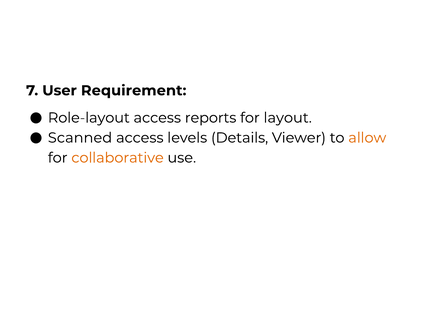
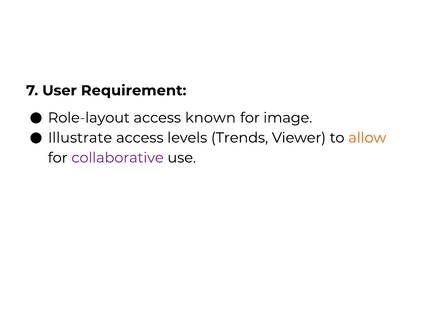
reports: reports -> known (210, 118)
layout: layout -> image (288, 118)
Scanned: Scanned -> Illustrate (80, 138)
Details: Details -> Trends (240, 138)
collaborative colour: orange -> purple (118, 158)
